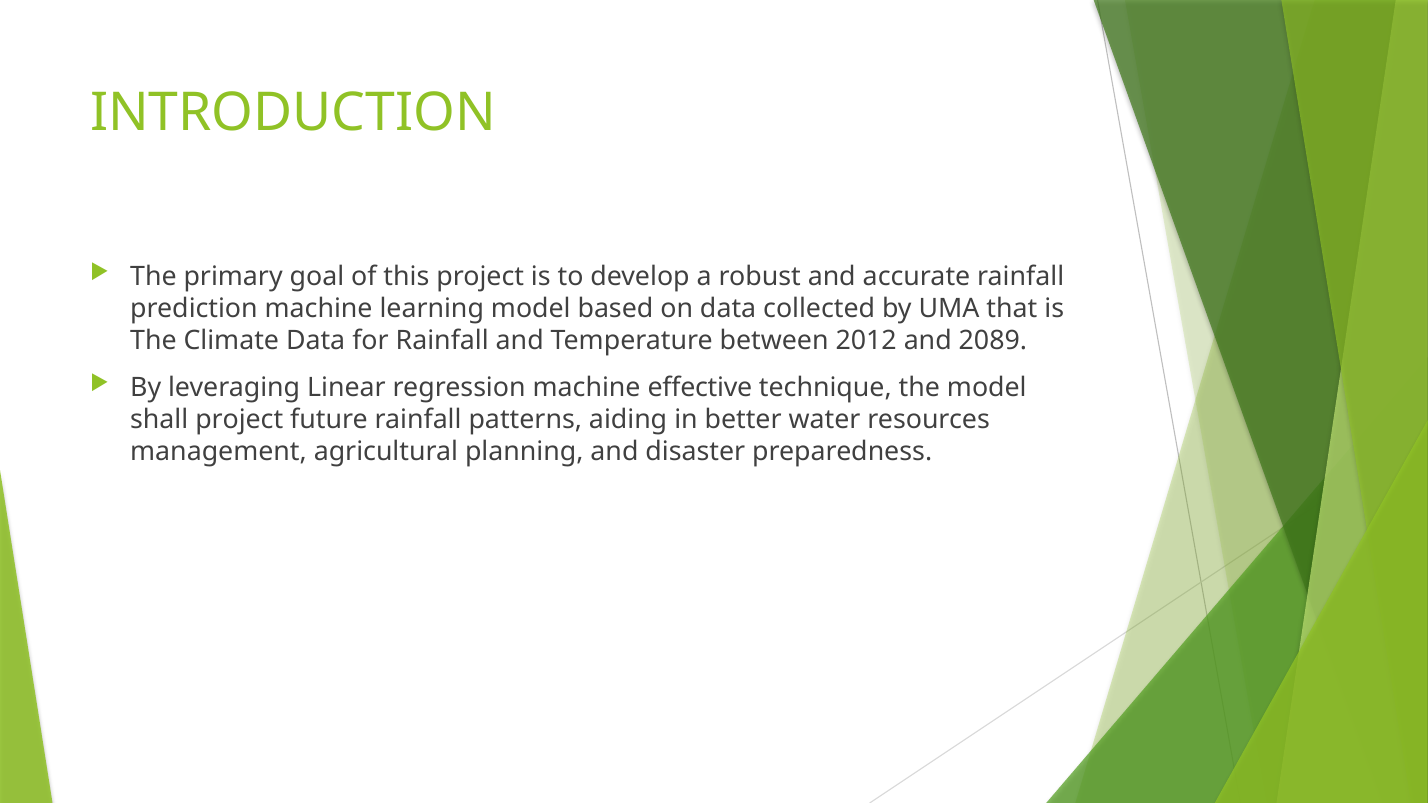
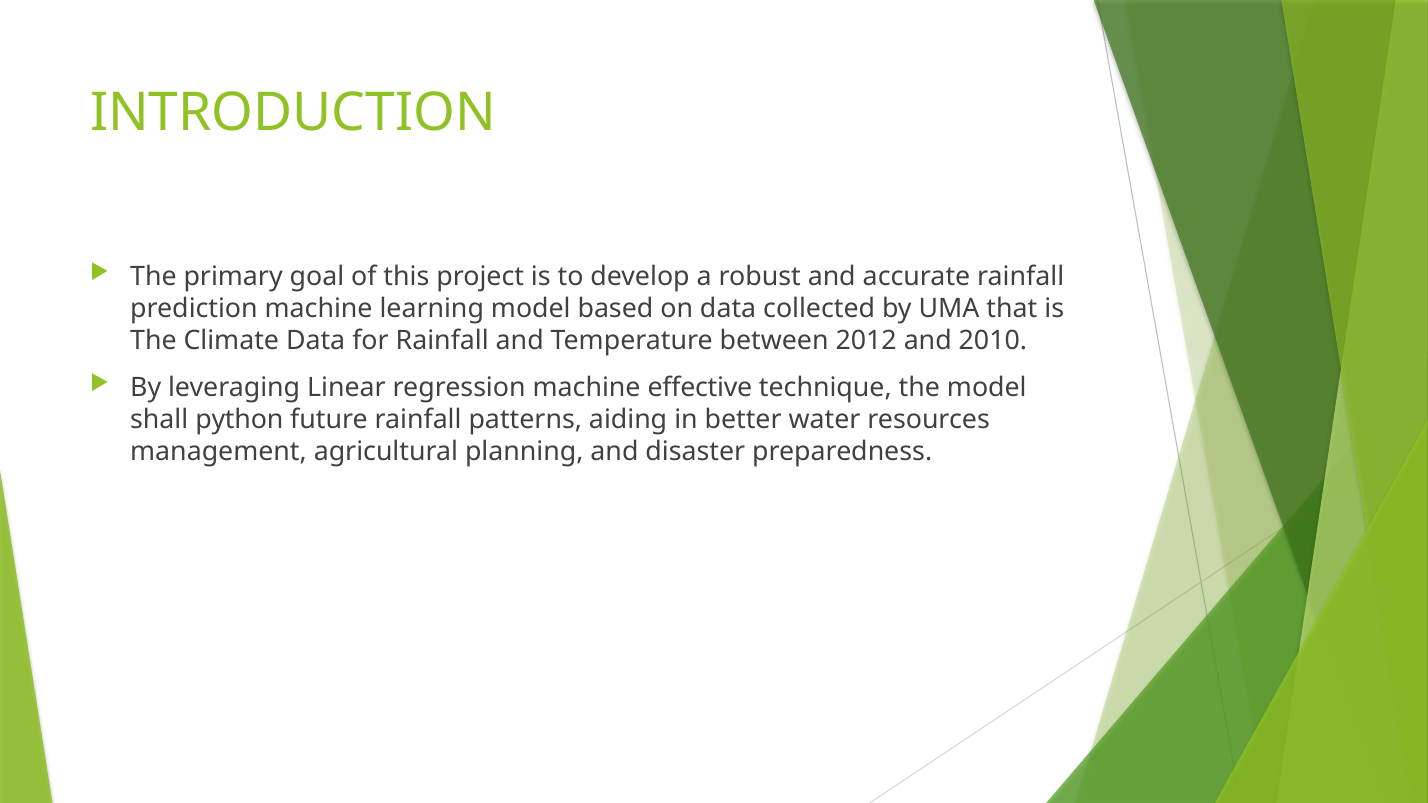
2089: 2089 -> 2010 (993, 341)
shall project: project -> python (239, 420)
